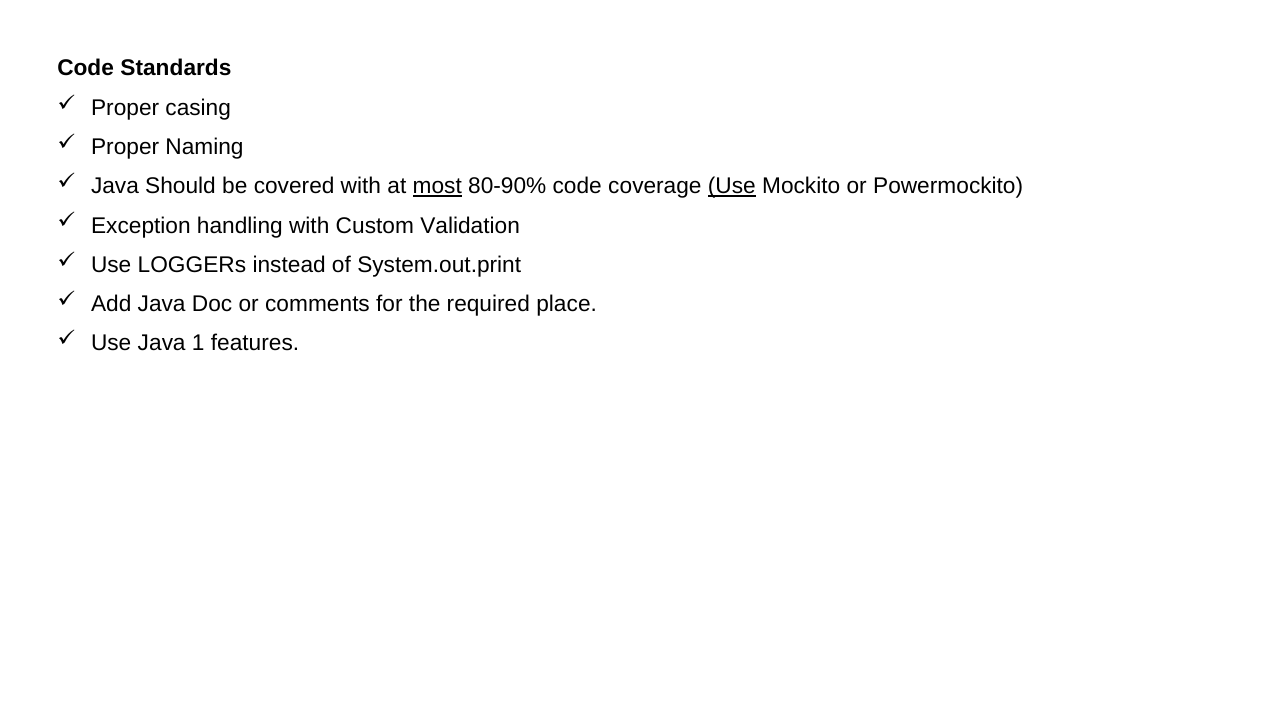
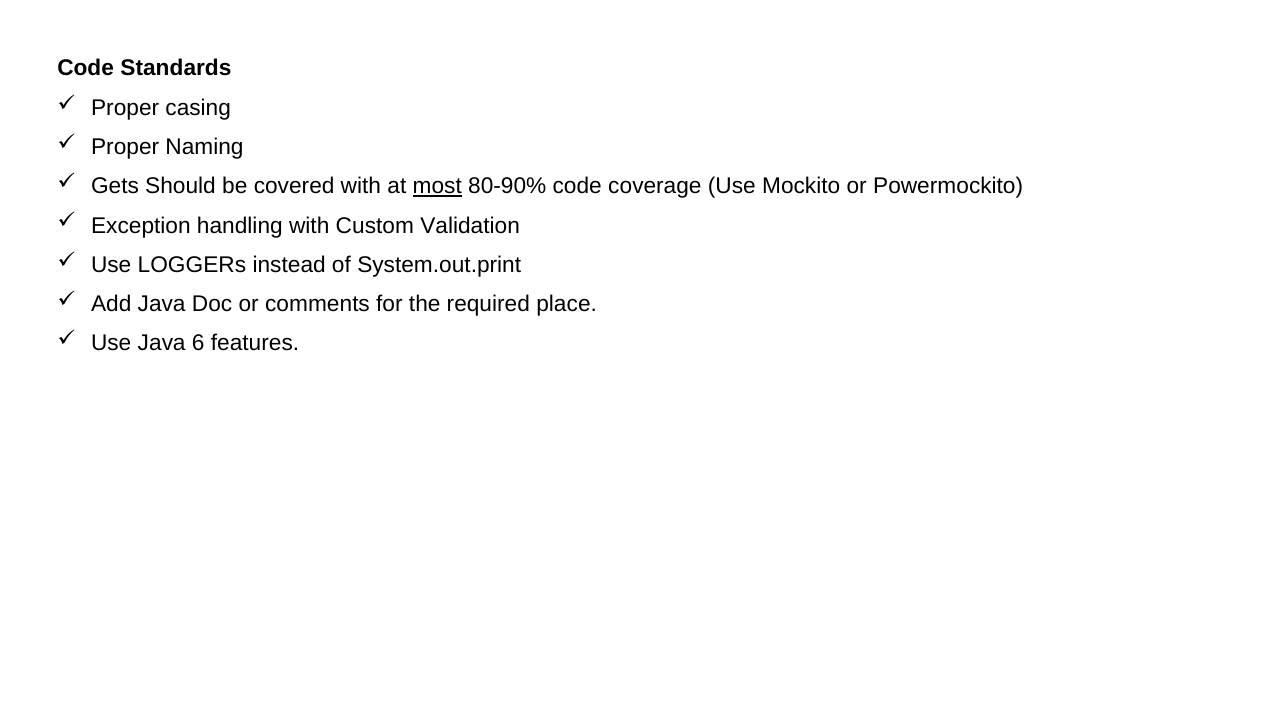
Java: Java -> Gets (115, 186)
Use underline: present -> none (732, 186)
1: 1 -> 6 (198, 343)
